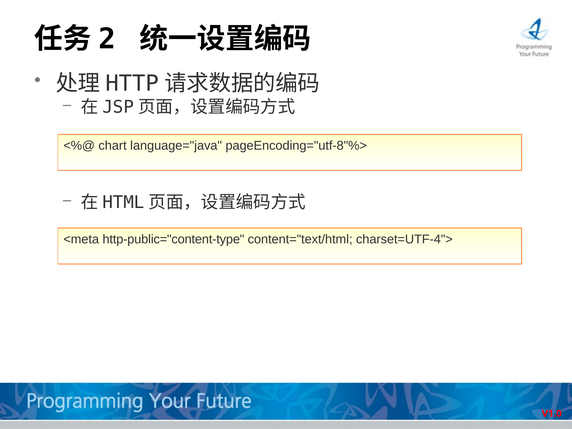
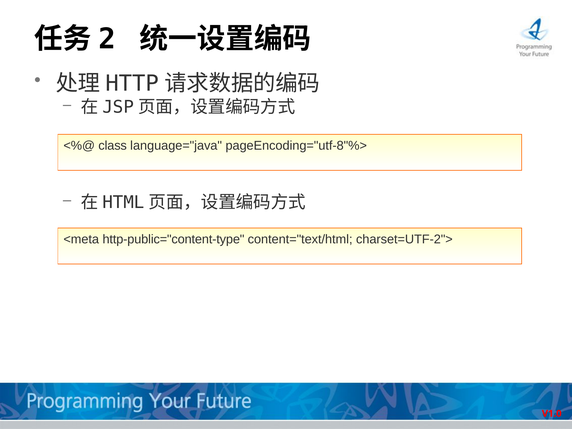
chart: chart -> class (113, 146)
charset=UTF-4">: charset=UTF-4"> -> charset=UTF-2"> (404, 239)
